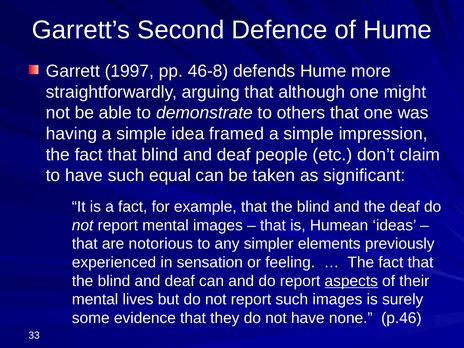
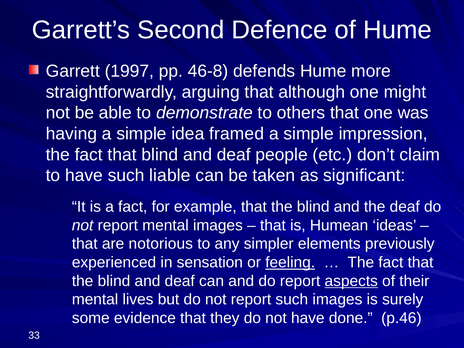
equal: equal -> liable (170, 176)
feeling underline: none -> present (290, 262)
none: none -> done (351, 318)
